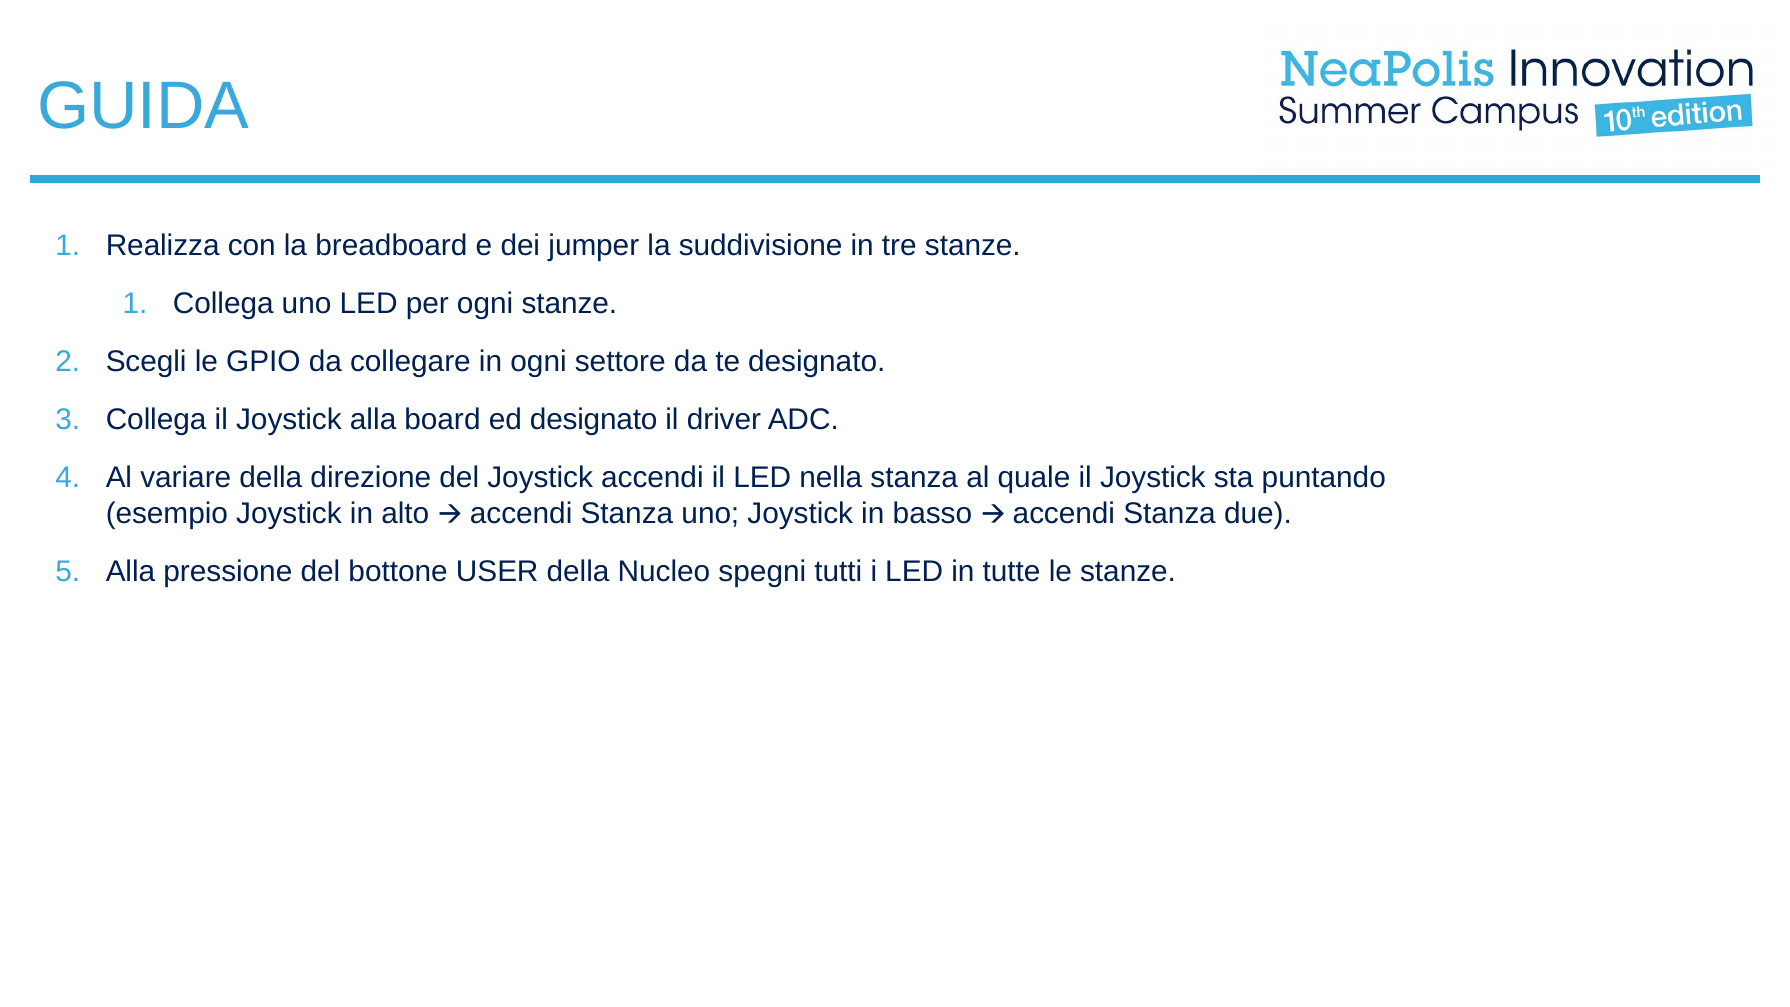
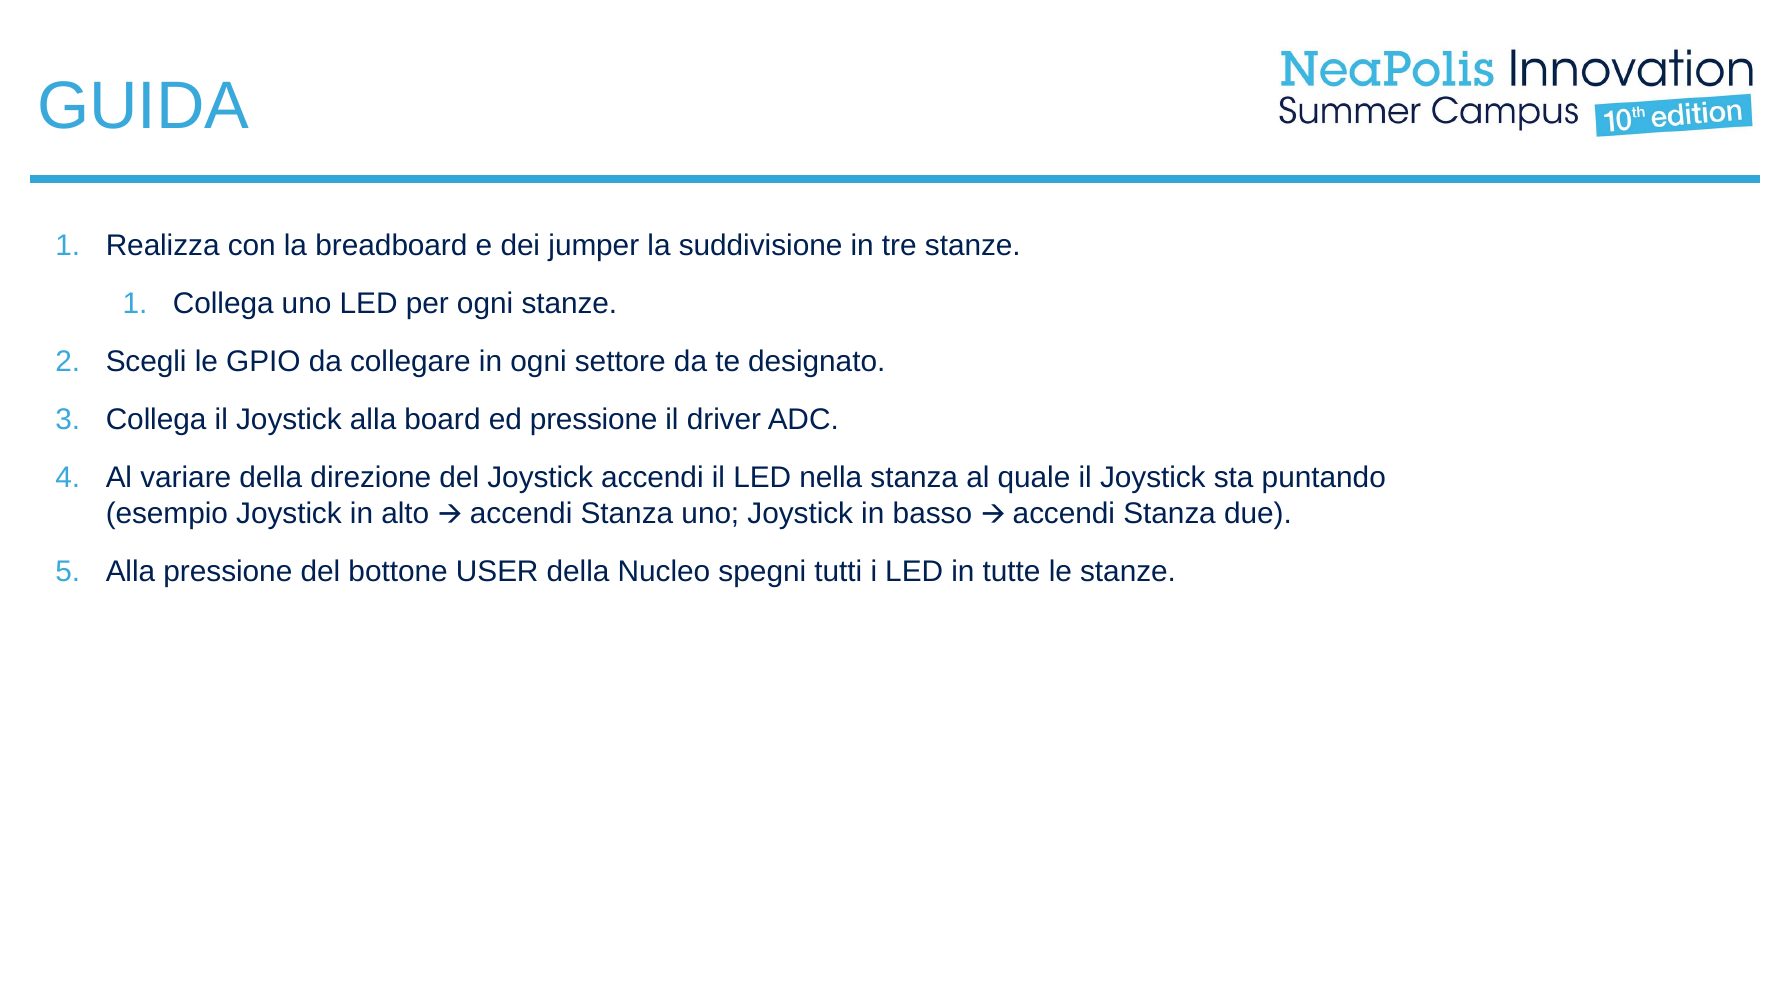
ed designato: designato -> pressione (594, 420)
